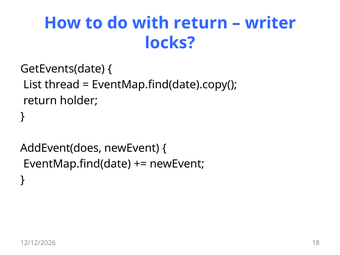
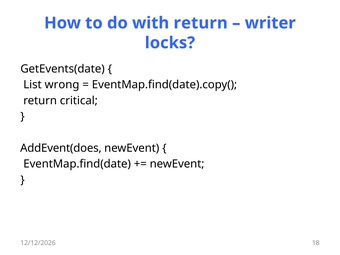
thread: thread -> wrong (62, 85)
holder: holder -> critical (79, 101)
